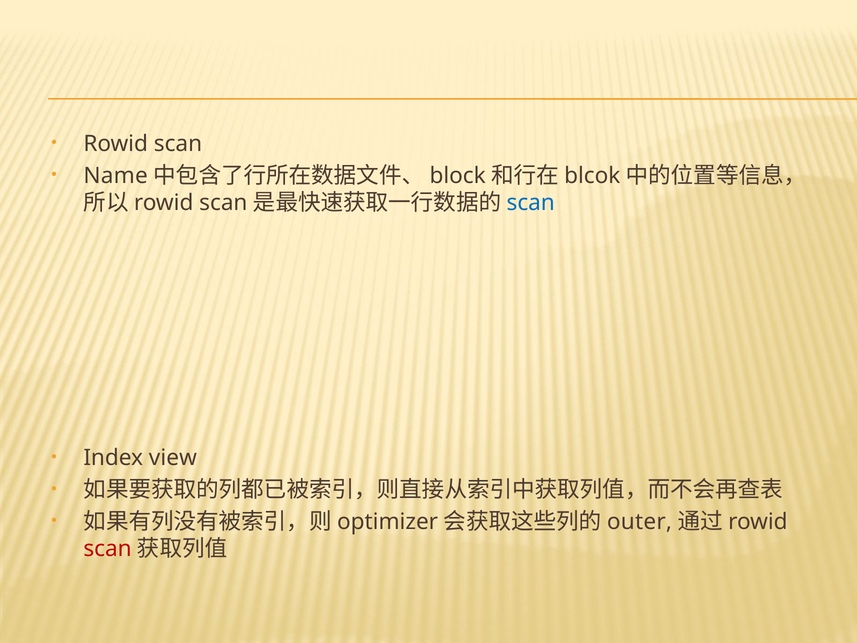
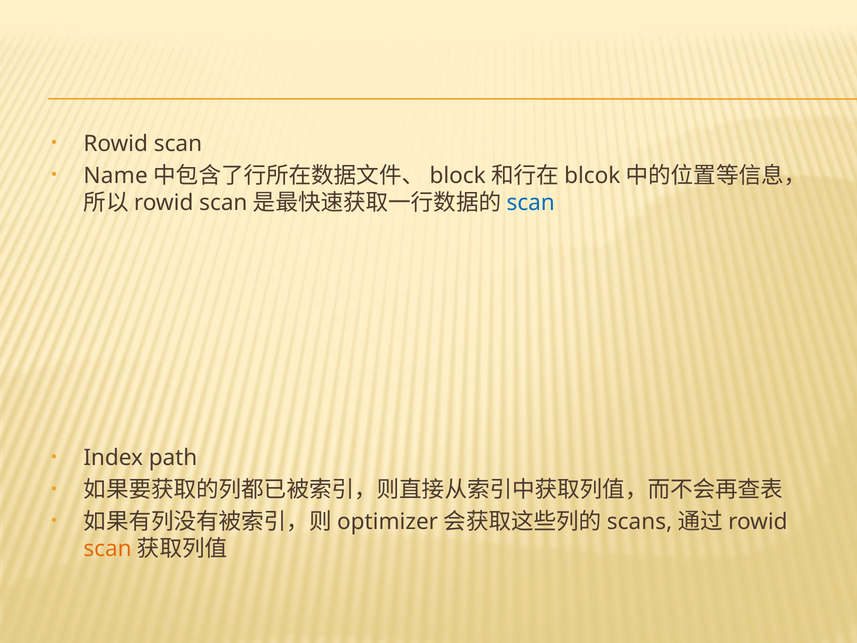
view: view -> path (173, 458)
outer: outer -> scans (640, 521)
scan colour: red -> orange (108, 549)
